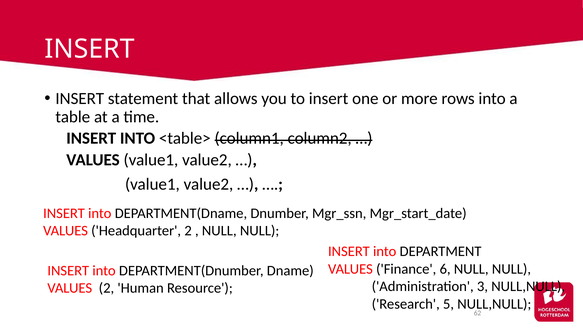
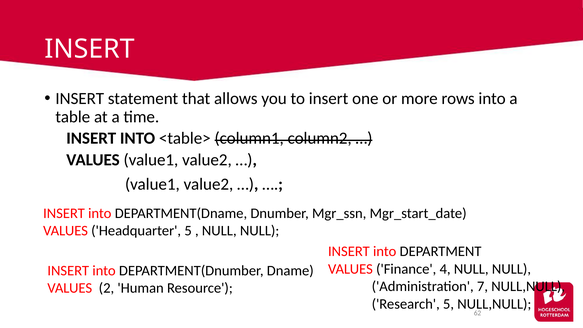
Headquarter 2: 2 -> 5 (188, 231)
6: 6 -> 4 (445, 269)
3: 3 -> 7 (482, 286)
